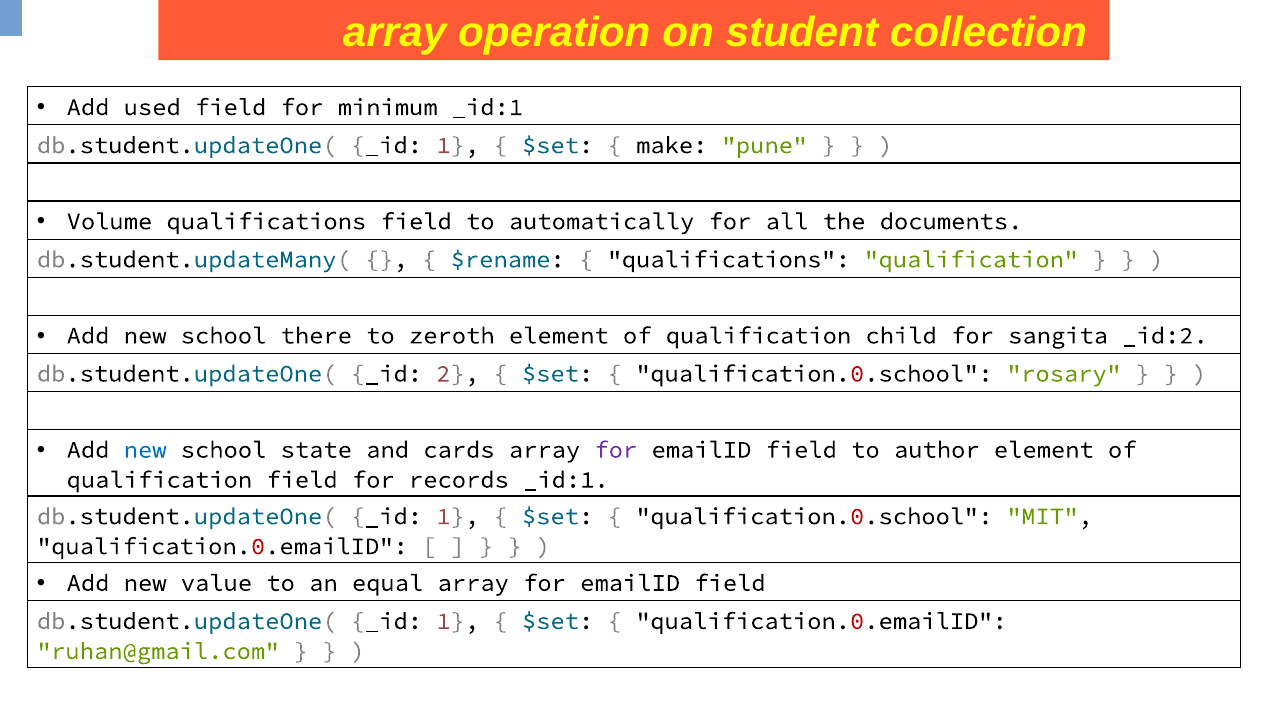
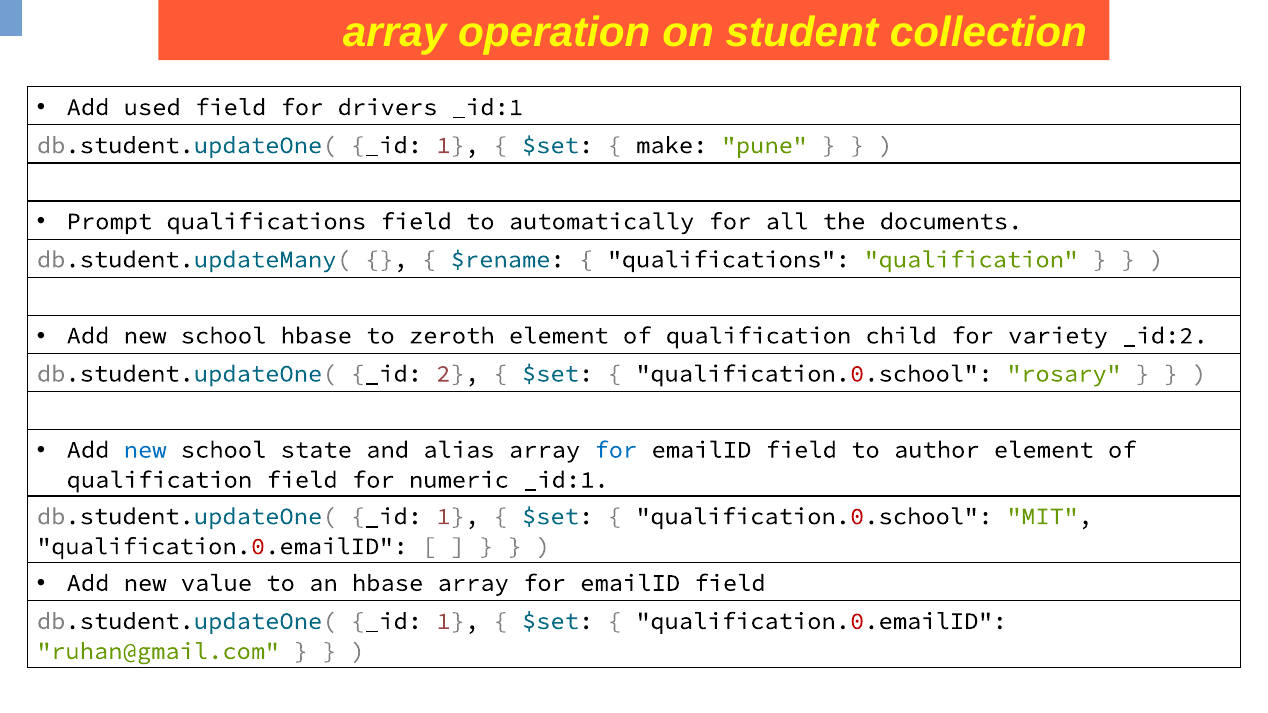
minimum: minimum -> drivers (388, 107)
Volume: Volume -> Prompt (109, 221)
school there: there -> hbase (316, 336)
sangita: sangita -> variety (1058, 336)
cards: cards -> alias (459, 450)
for colour: purple -> blue (616, 450)
records: records -> numeric (459, 480)
an equal: equal -> hbase (388, 583)
